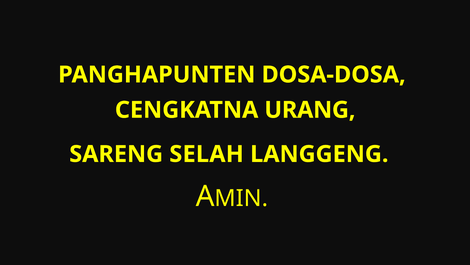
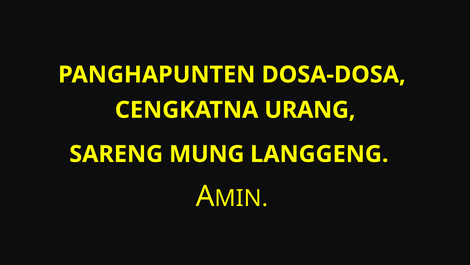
SELAH: SELAH -> MUNG (207, 154)
